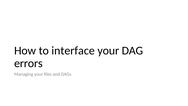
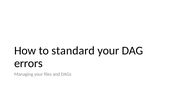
interface: interface -> standard (73, 51)
